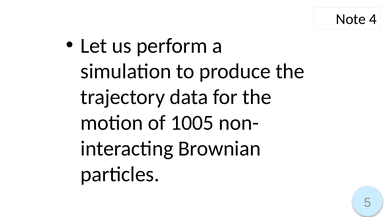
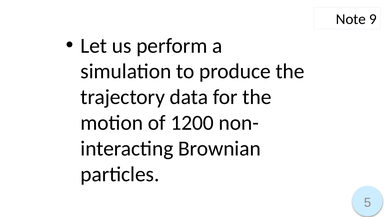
4: 4 -> 9 (373, 19)
1005: 1005 -> 1200 (192, 123)
